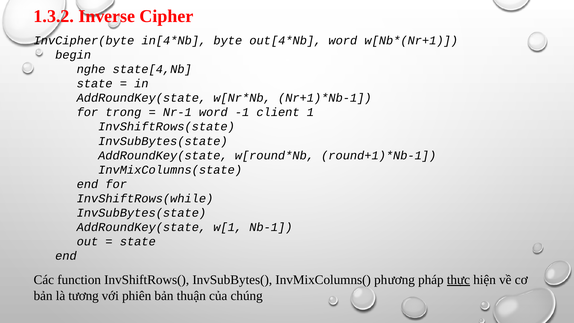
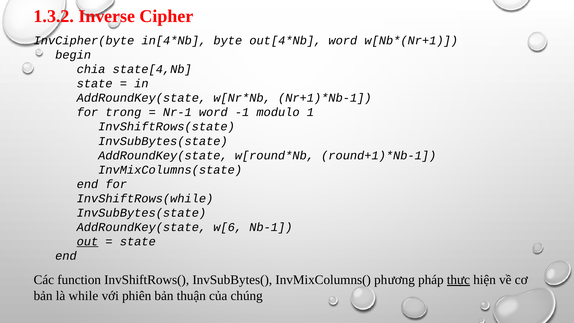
nghe: nghe -> chia (91, 69)
client: client -> modulo (278, 112)
w[1: w[1 -> w[6 (228, 227)
out underline: none -> present (87, 241)
tương: tương -> while (83, 296)
